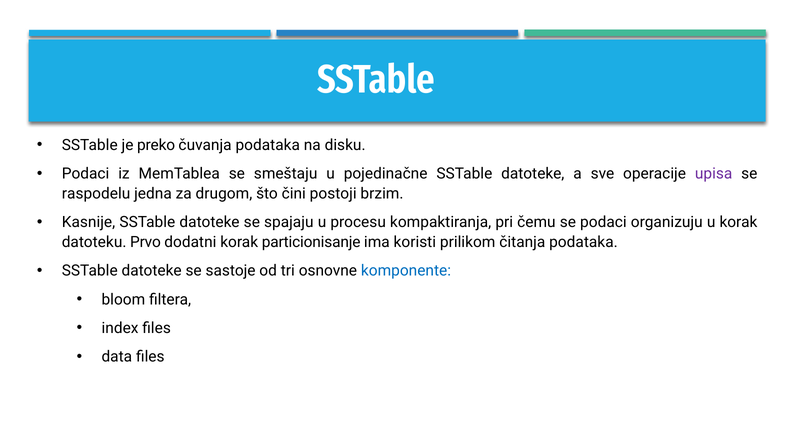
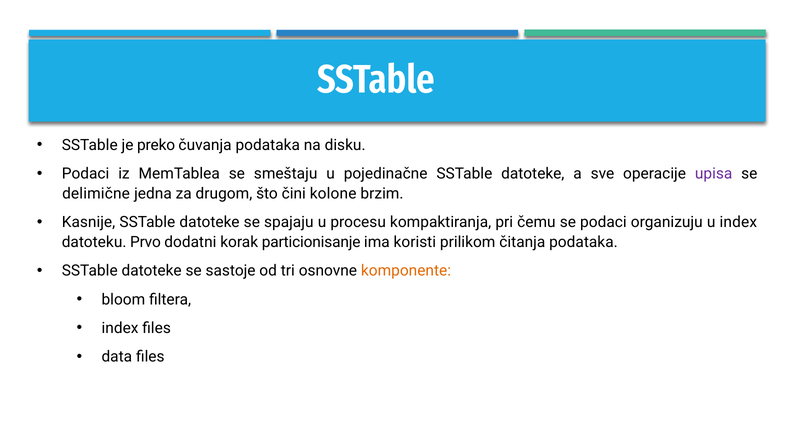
raspodelu: raspodelu -> delimične (96, 194)
postoji: postoji -> kolone (333, 194)
u korak: korak -> index (738, 222)
komponente colour: blue -> orange (406, 271)
